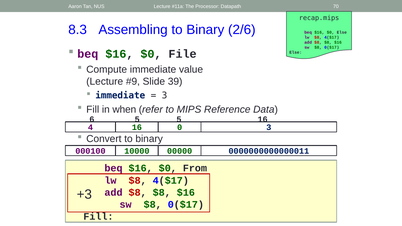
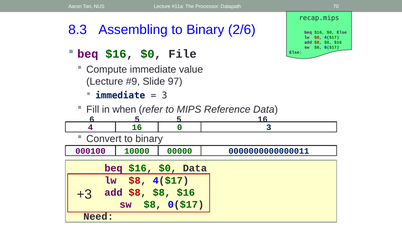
39: 39 -> 97 (175, 82)
$0 From: From -> Data (195, 168)
Fill: Fill -> Need (98, 217)
